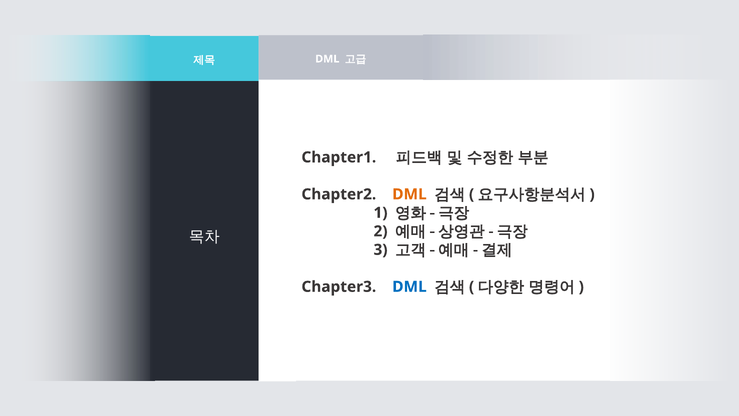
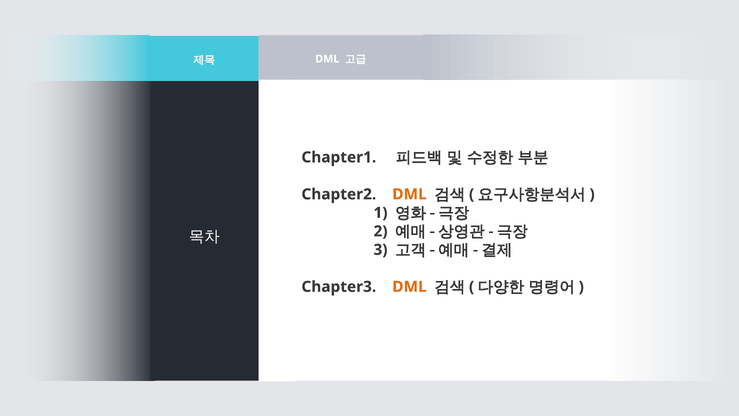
DML colour: blue -> orange (410, 287)
